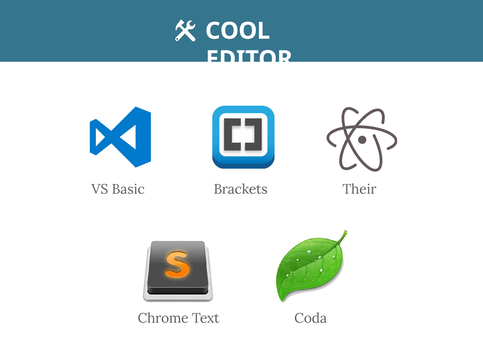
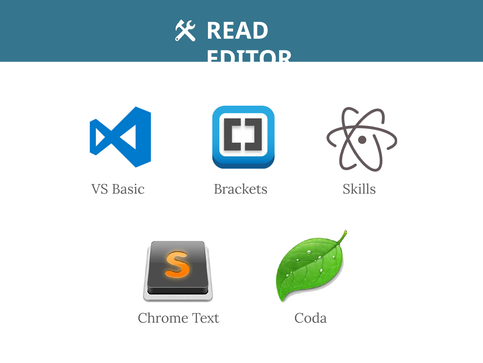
COOL: COOL -> READ (237, 31)
Their: Their -> Skills (359, 189)
